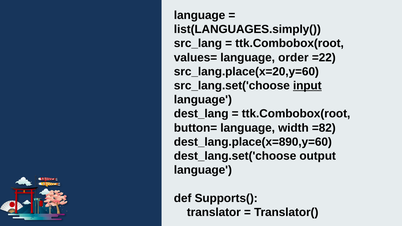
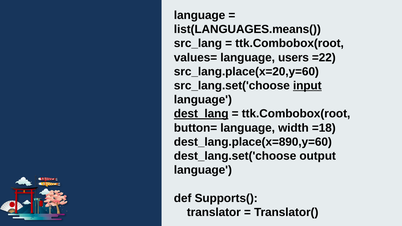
list(LANGUAGES.simply(: list(LANGUAGES.simply( -> list(LANGUAGES.means( (247, 29)
order: order -> users (294, 58)
dest_lang underline: none -> present (201, 114)
=82: =82 -> =18 (324, 128)
